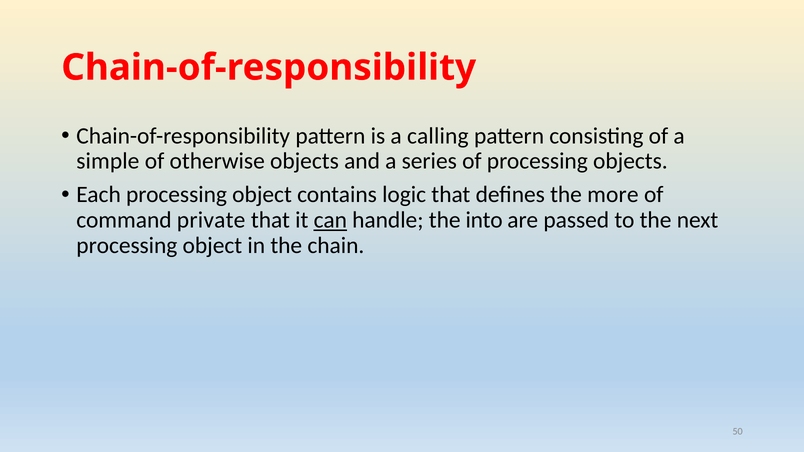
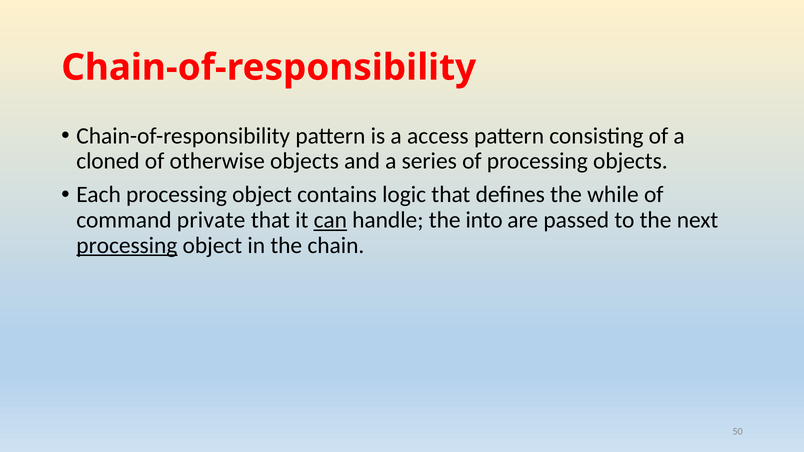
calling: calling -> access (438, 136)
simple: simple -> cloned (108, 161)
more: more -> while (613, 195)
processing underline: none -> present (127, 245)
